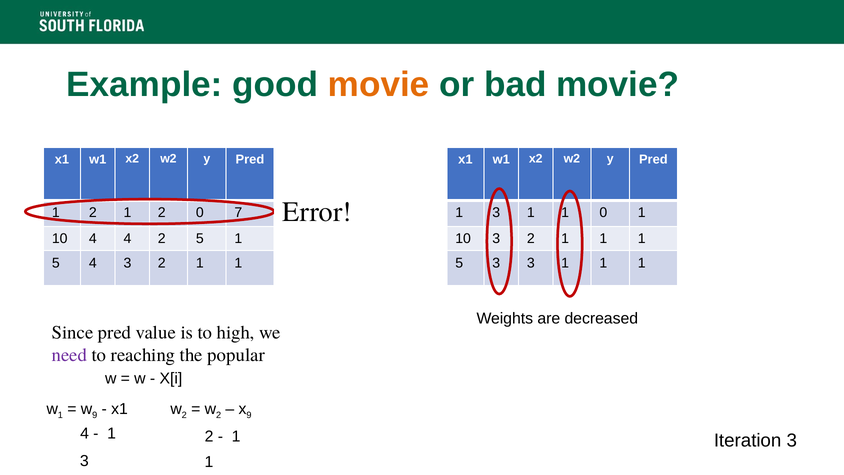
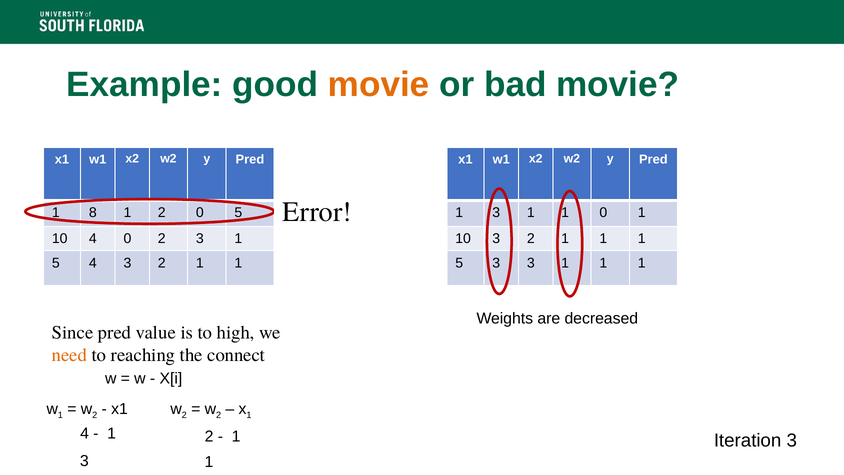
2: 2 -> 8 (93, 213)
0 7: 7 -> 5 (238, 213)
4 4: 4 -> 0 (127, 239)
2 5: 5 -> 3 (200, 239)
need colour: purple -> orange (70, 355)
popular: popular -> connect (236, 355)
9: 9 -> 2 (95, 415)
9: 9 -> 1 (249, 415)
